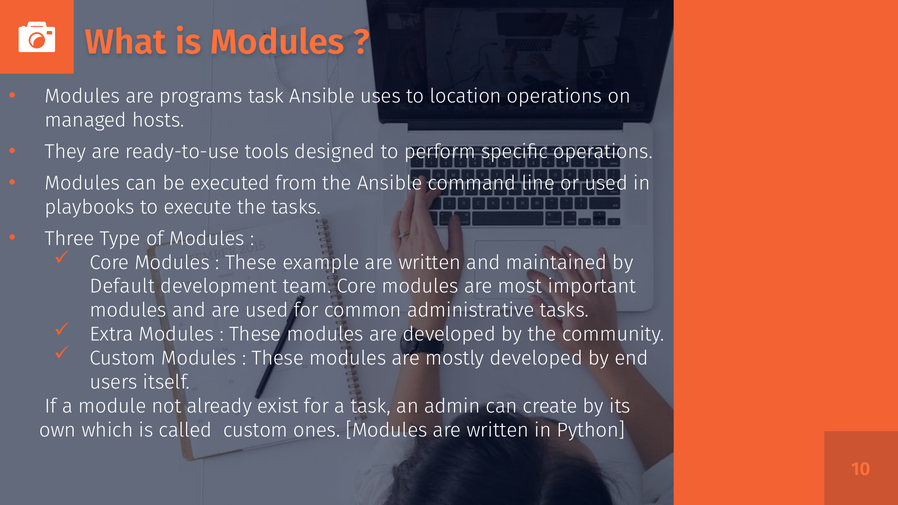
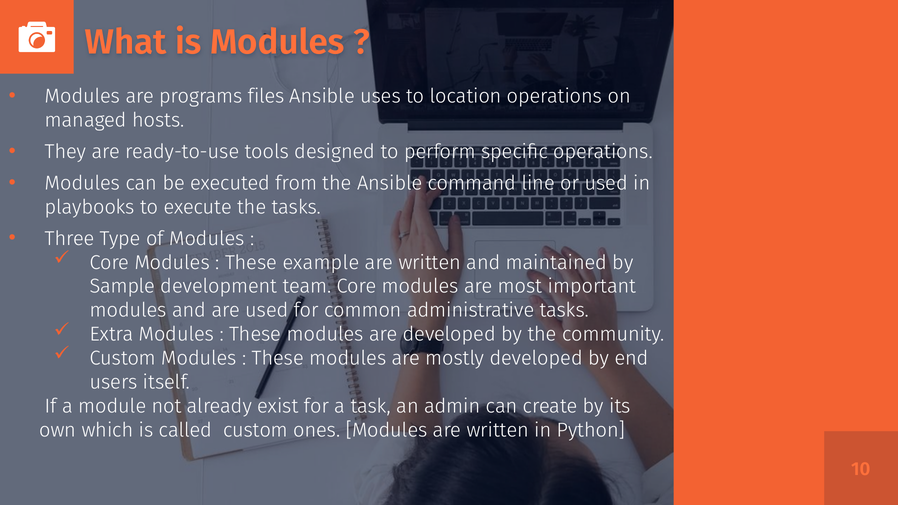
programs task: task -> files (266, 96)
Default: Default -> Sample (122, 286)
